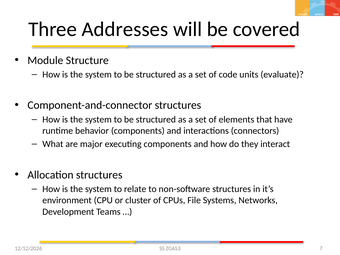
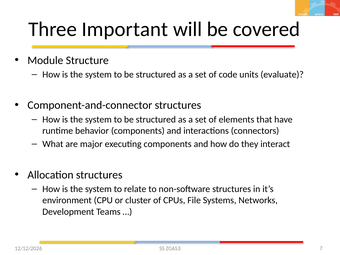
Addresses: Addresses -> Important (125, 29)
